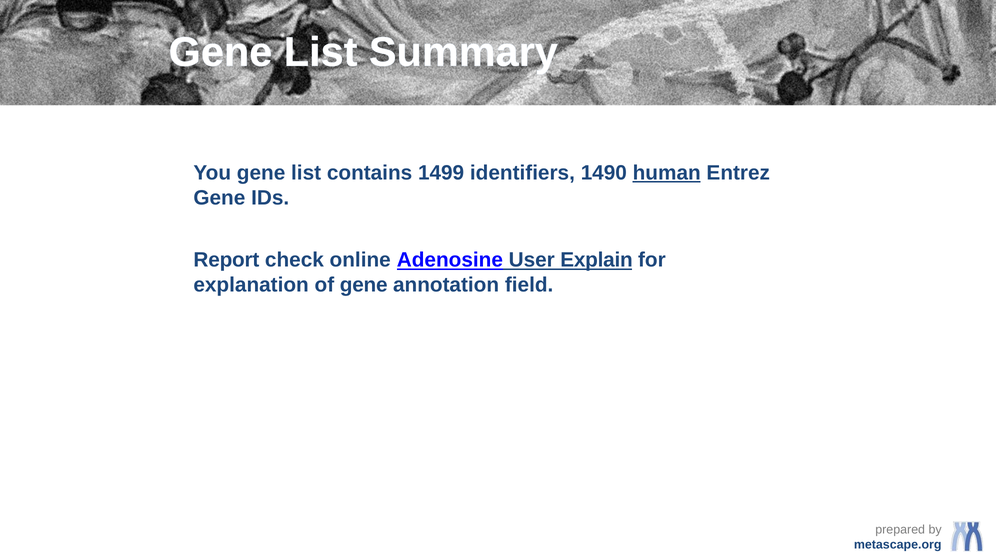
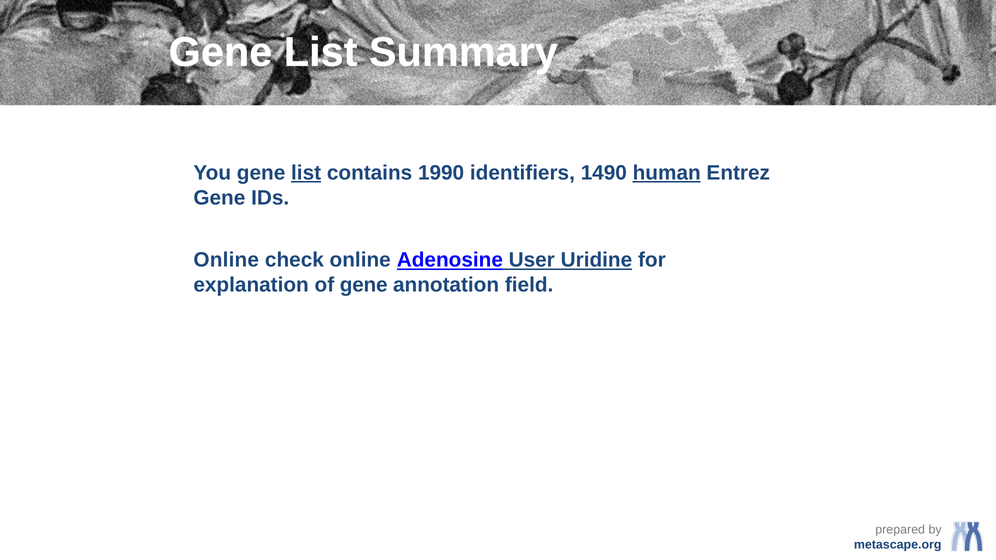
list underline: none -> present (306, 173)
1499: 1499 -> 1990 (441, 173)
Report: Report -> Online (226, 260)
Explain: Explain -> Uridine (596, 260)
